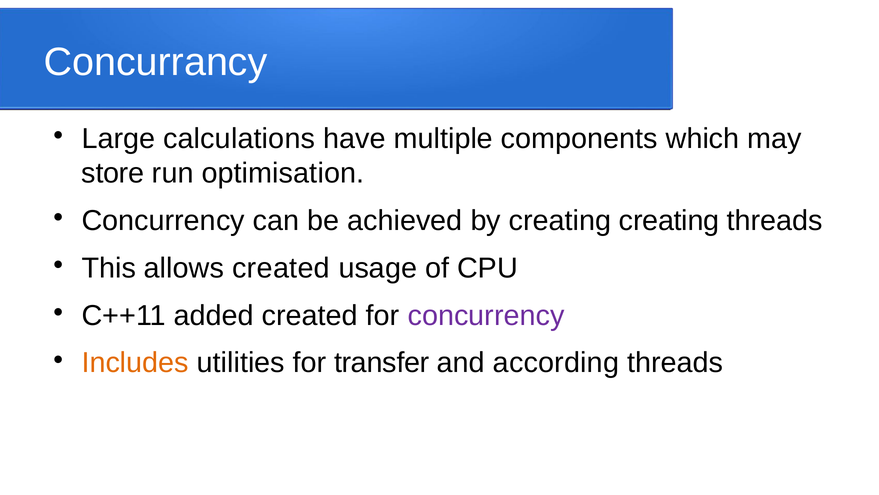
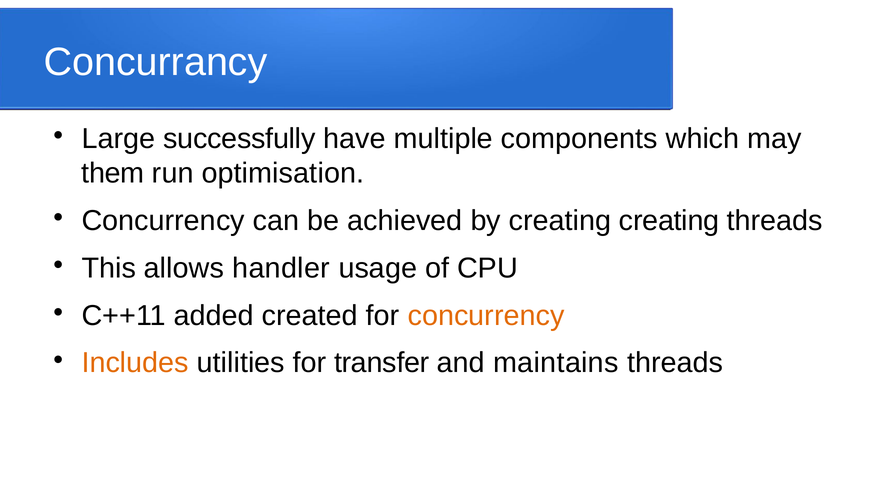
calculations: calculations -> successfully (239, 139)
store: store -> them (113, 173)
allows created: created -> handler (281, 268)
concurrency colour: purple -> orange (486, 315)
according: according -> maintains (556, 363)
